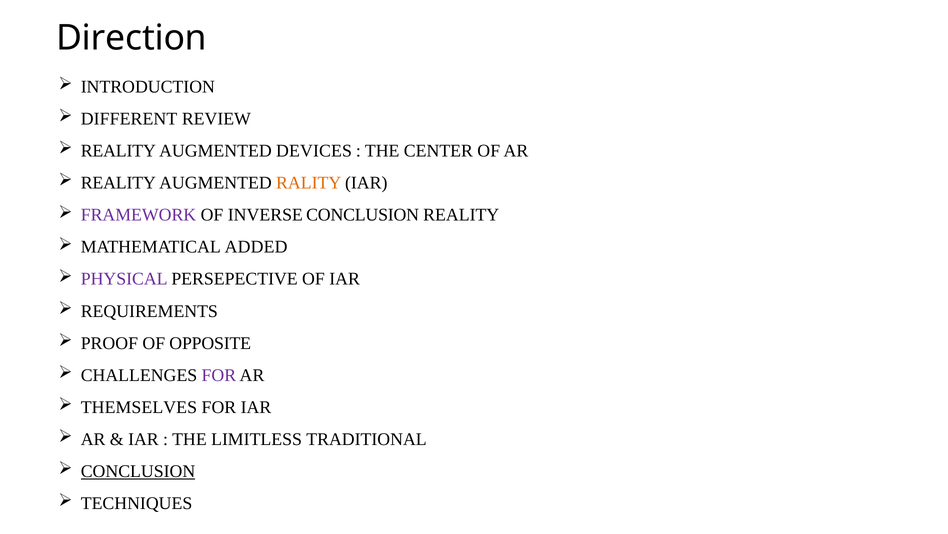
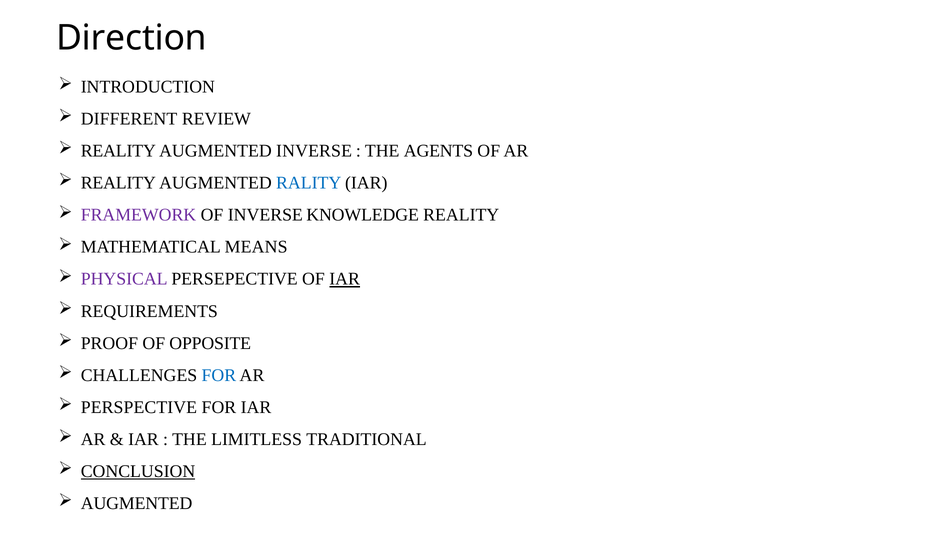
AUGMENTED DEVICES: DEVICES -> INVERSE (314, 151)
CENTER: CENTER -> AGENTS (438, 151)
RALITY colour: orange -> blue (309, 183)
INVERSE CONCLUSION: CONCLUSION -> KNOWLEDGE (363, 215)
ADDED: ADDED -> MEANS (256, 247)
IAR underline: none -> present (345, 279)
FOR colour: purple -> blue (219, 375)
THEMSELVES: THEMSELVES -> PERSPECTIVE (139, 407)
TECHNIQUES: TECHNIQUES -> AUGMENTED (137, 503)
